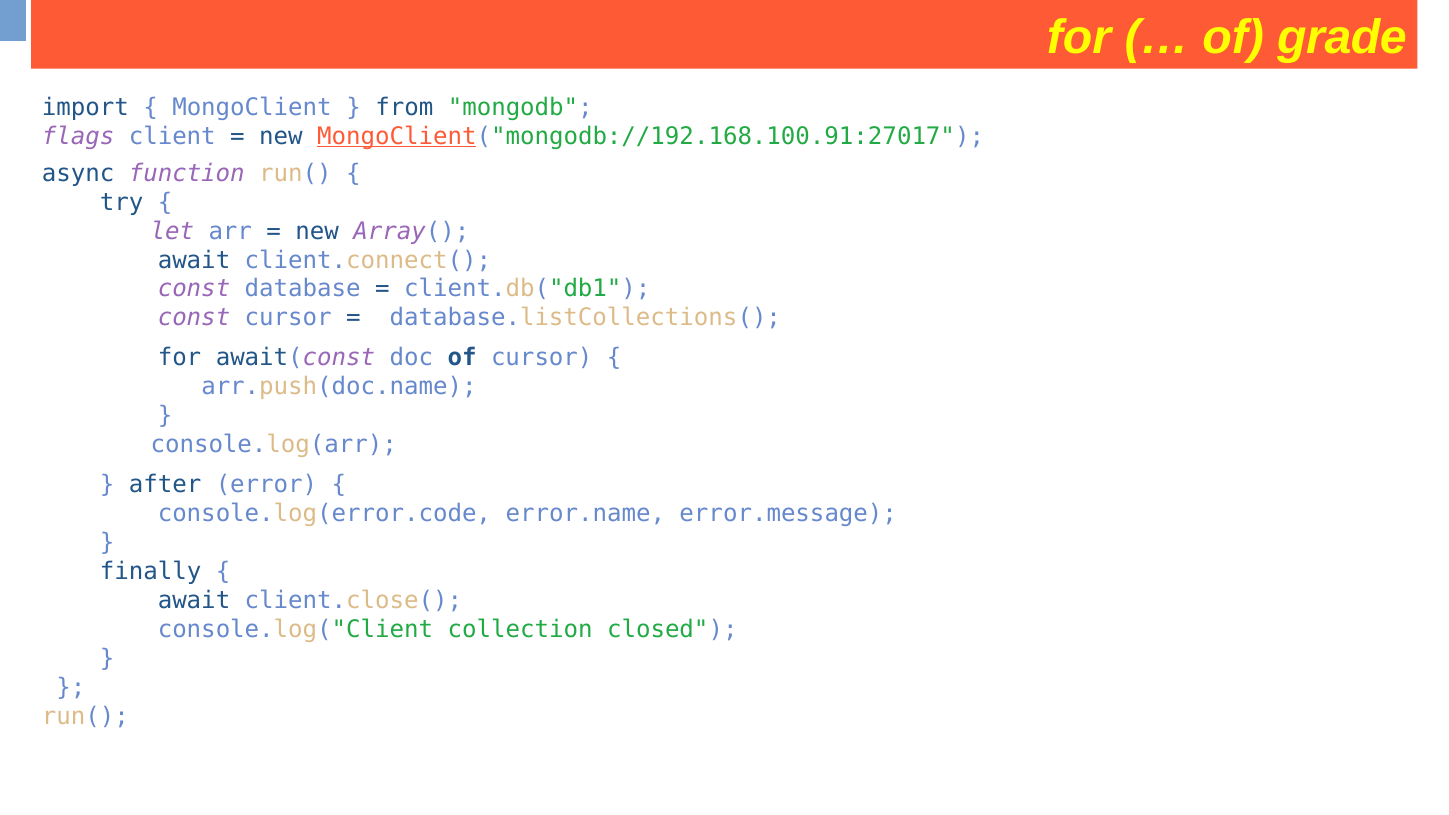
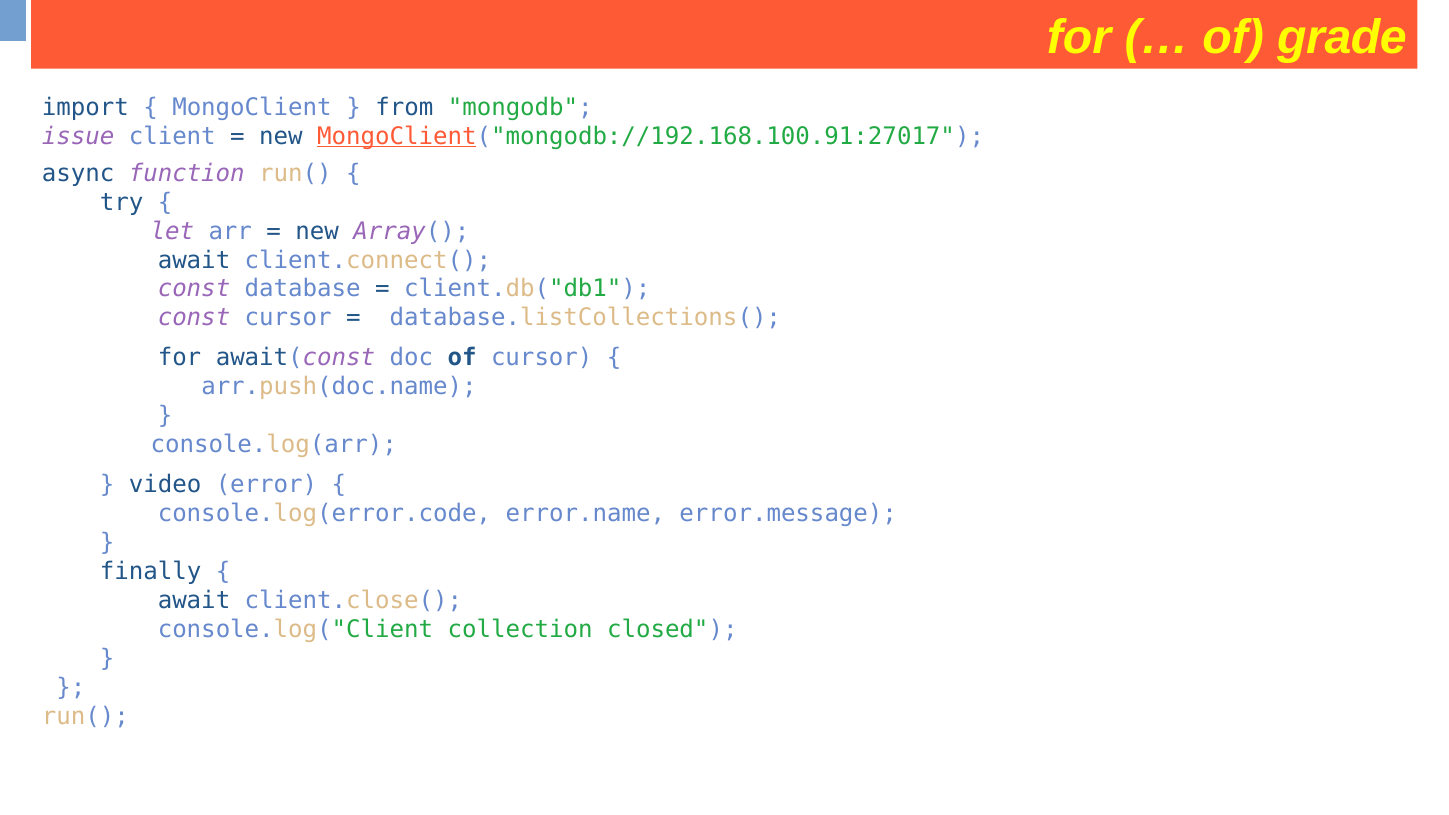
flags: flags -> issue (78, 137)
after: after -> video (165, 485)
